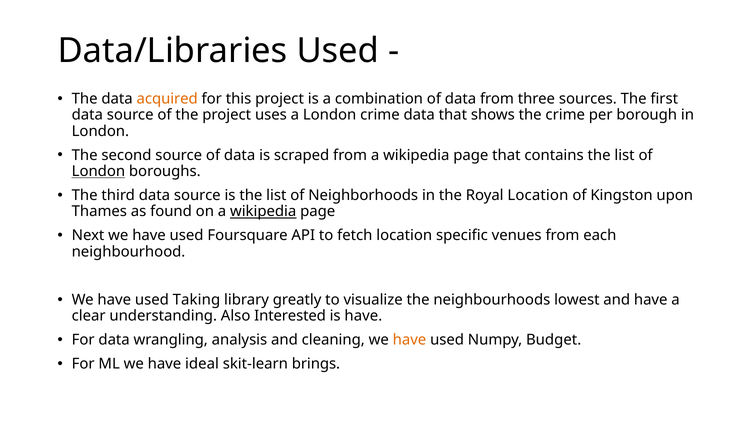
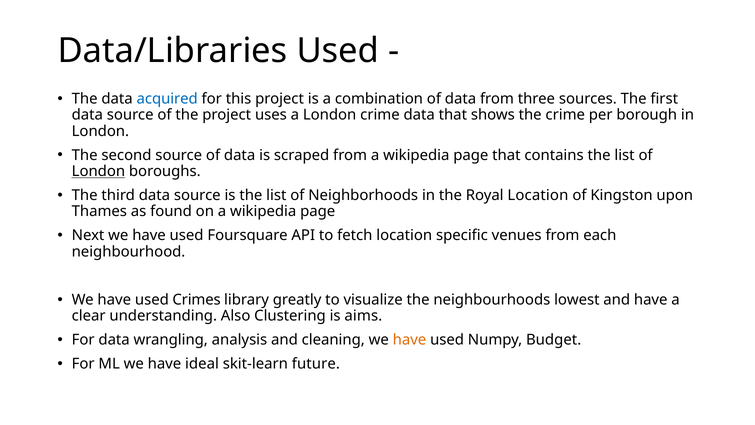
acquired colour: orange -> blue (167, 99)
wikipedia underline: present -> none (263, 211)
Taking: Taking -> Crimes (197, 300)
Interested: Interested -> Clustering (290, 316)
is have: have -> aims (363, 316)
brings: brings -> future (316, 364)
